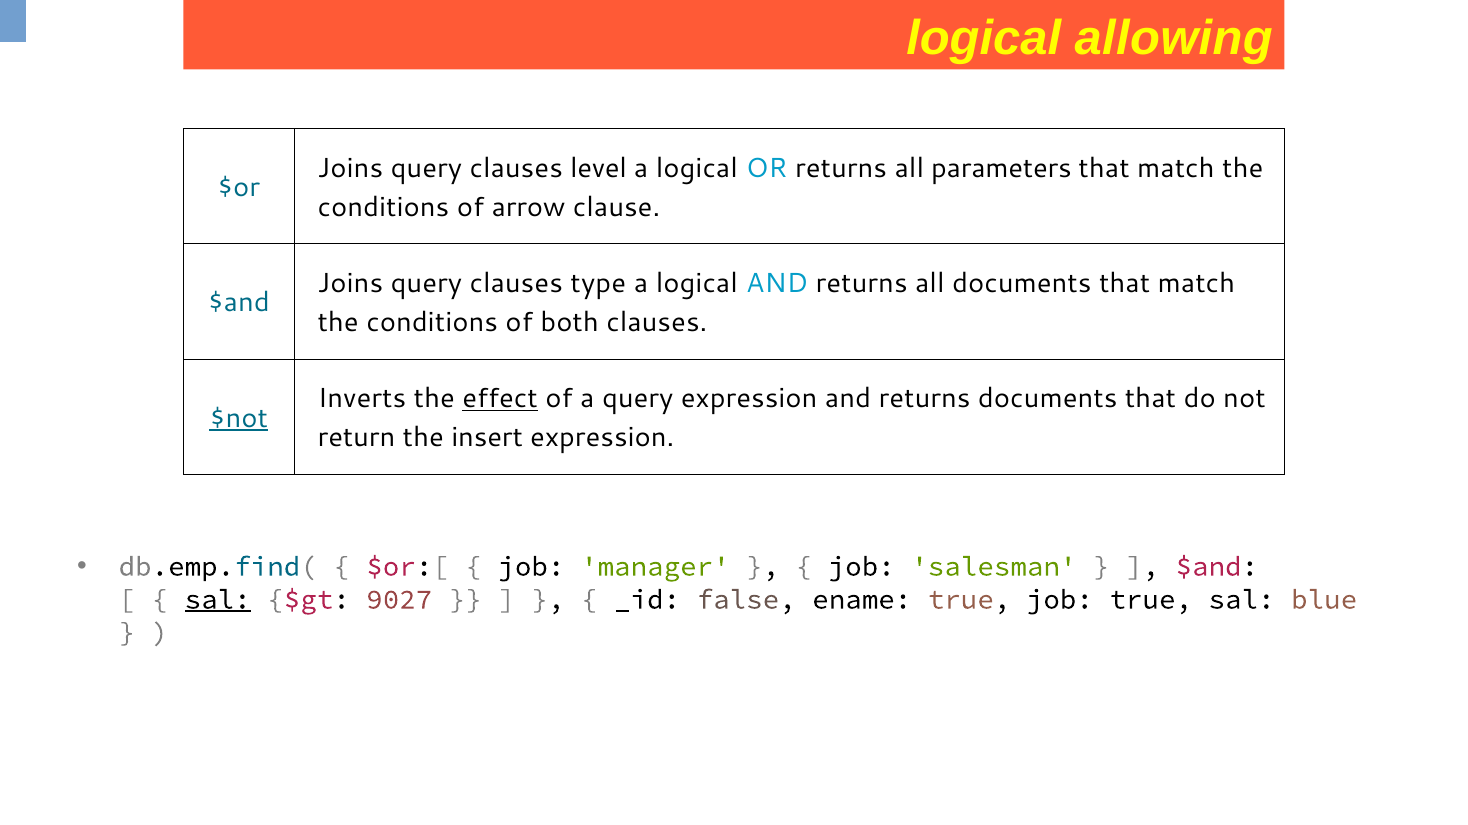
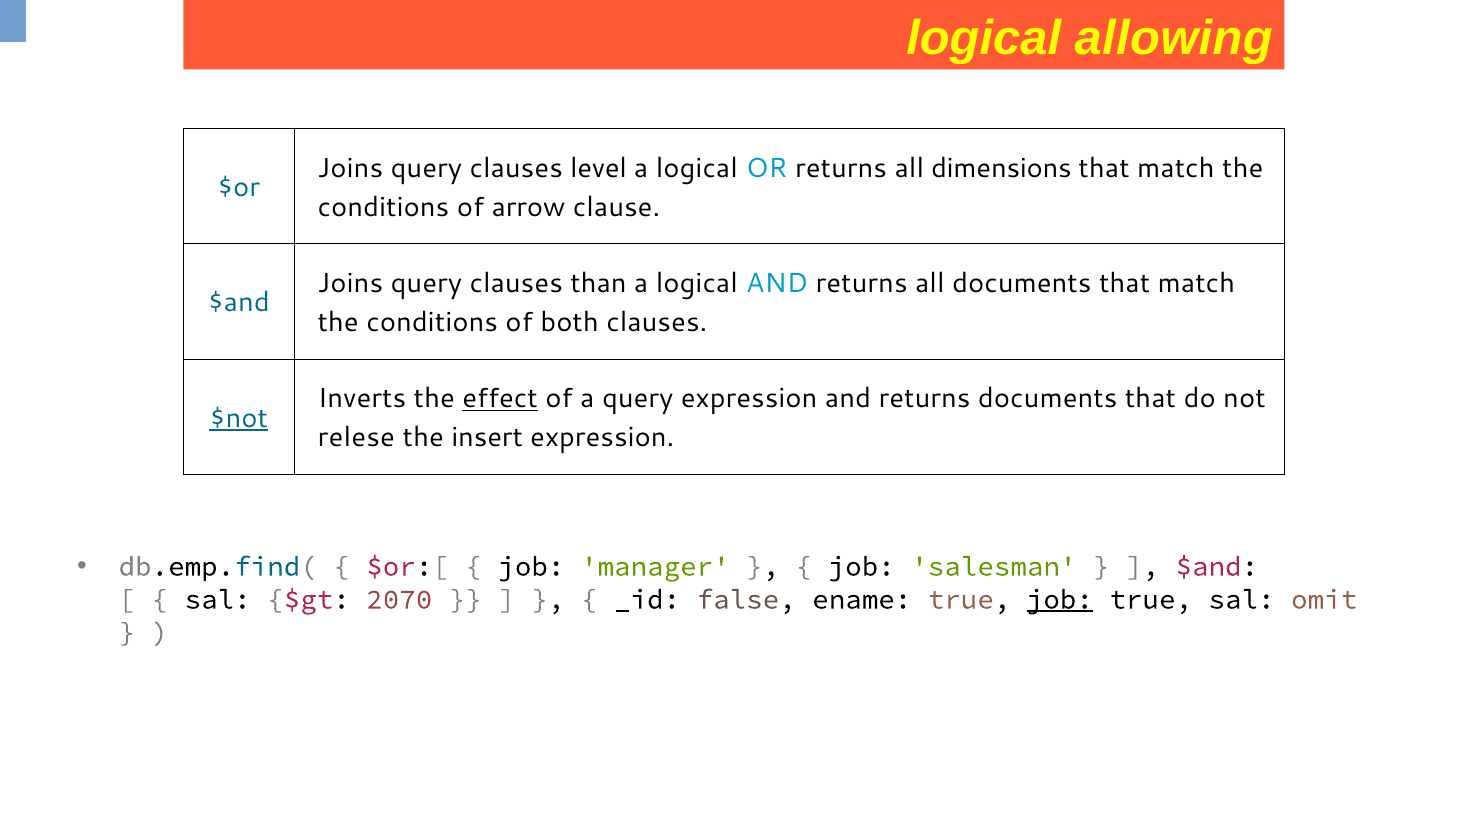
parameters: parameters -> dimensions (1001, 168)
type: type -> than (598, 284)
return: return -> relese (356, 438)
sal underline: present -> none (218, 600)
9027: 9027 -> 2070 (399, 600)
job underline: none -> present (1060, 600)
blue: blue -> omit (1324, 600)
